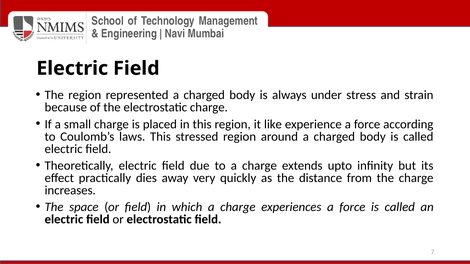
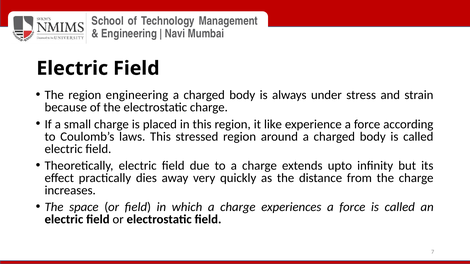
region represented: represented -> engineering (137, 95)
